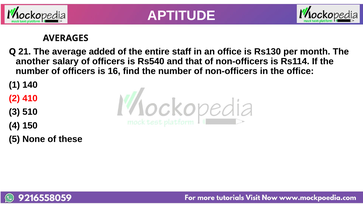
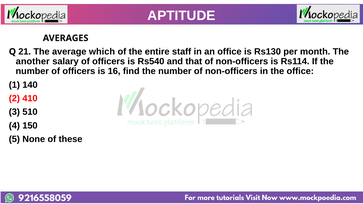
added: added -> which (102, 52)
